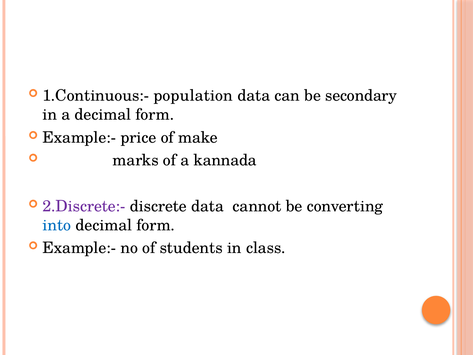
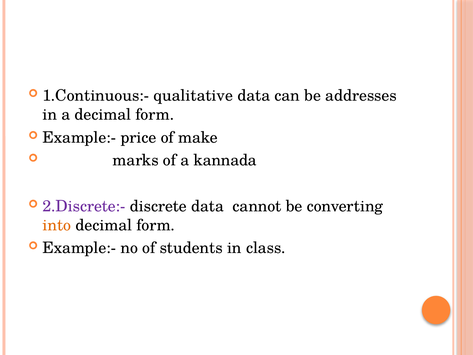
population: population -> qualitative (193, 96)
secondary: secondary -> addresses (361, 96)
into colour: blue -> orange (57, 225)
